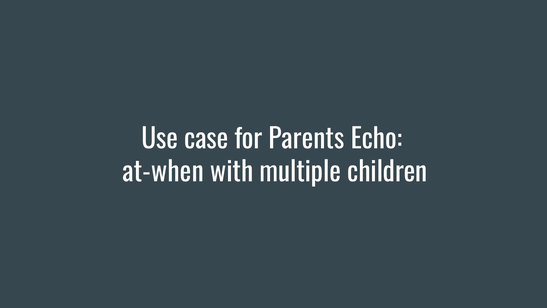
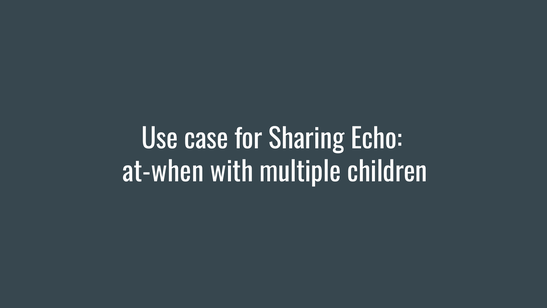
Parents: Parents -> Sharing (306, 139)
